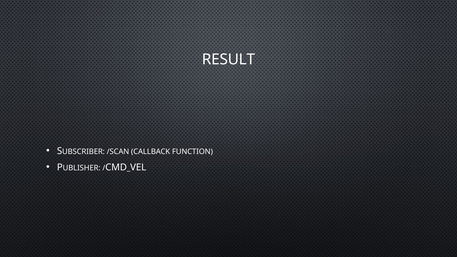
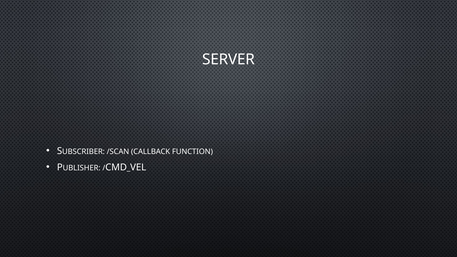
RESULT: RESULT -> SERVER (228, 60)
